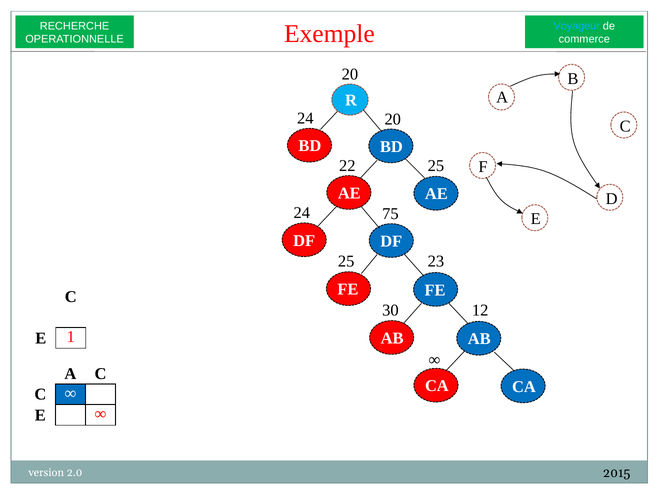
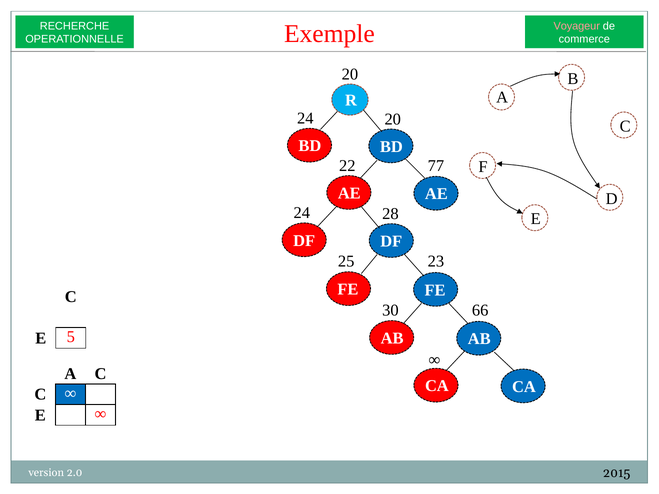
Voyageur colour: light blue -> pink (577, 26)
22 25: 25 -> 77 (436, 166)
75: 75 -> 28 (390, 214)
12: 12 -> 66 (480, 310)
1: 1 -> 5 (71, 337)
